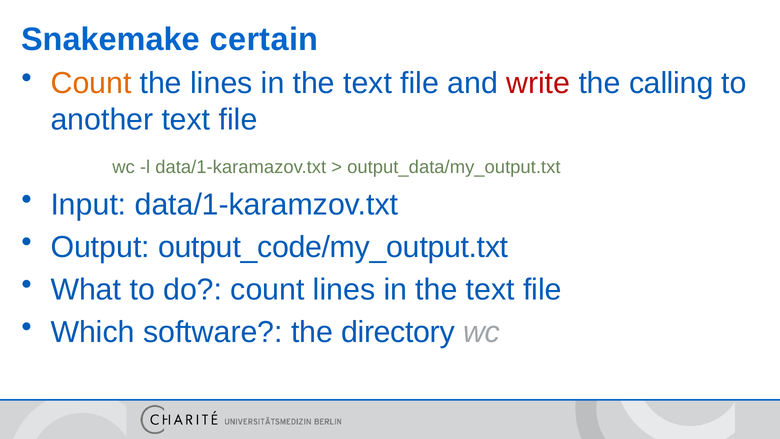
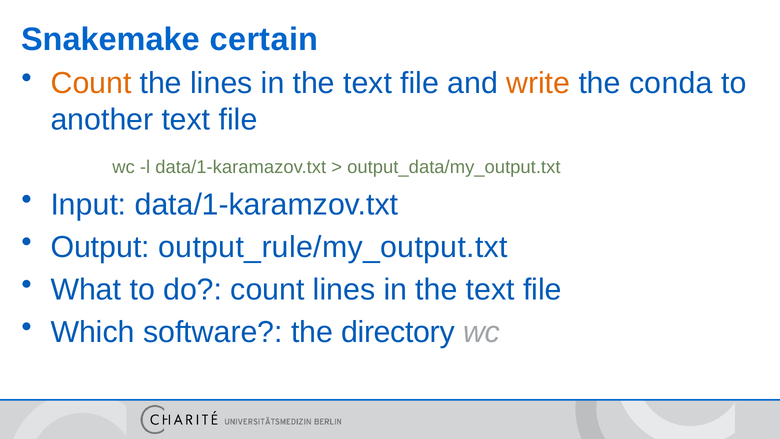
write colour: red -> orange (538, 83)
calling: calling -> conda (671, 83)
output_code/my_output.txt: output_code/my_output.txt -> output_rule/my_output.txt (333, 247)
